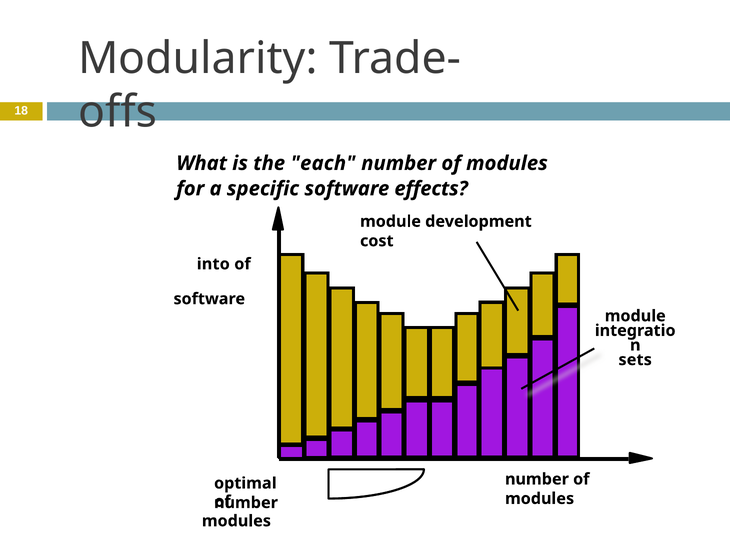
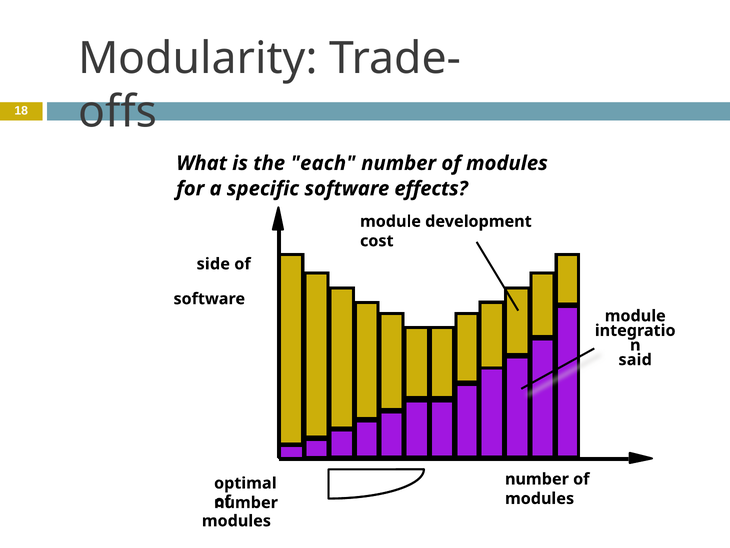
into: into -> side (213, 264)
sets: sets -> said (635, 359)
